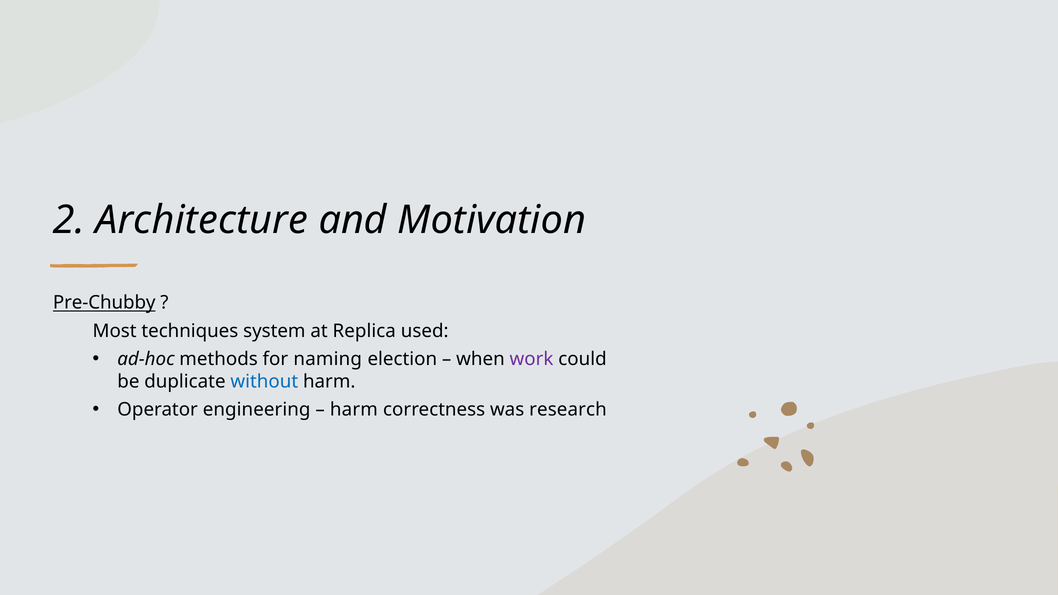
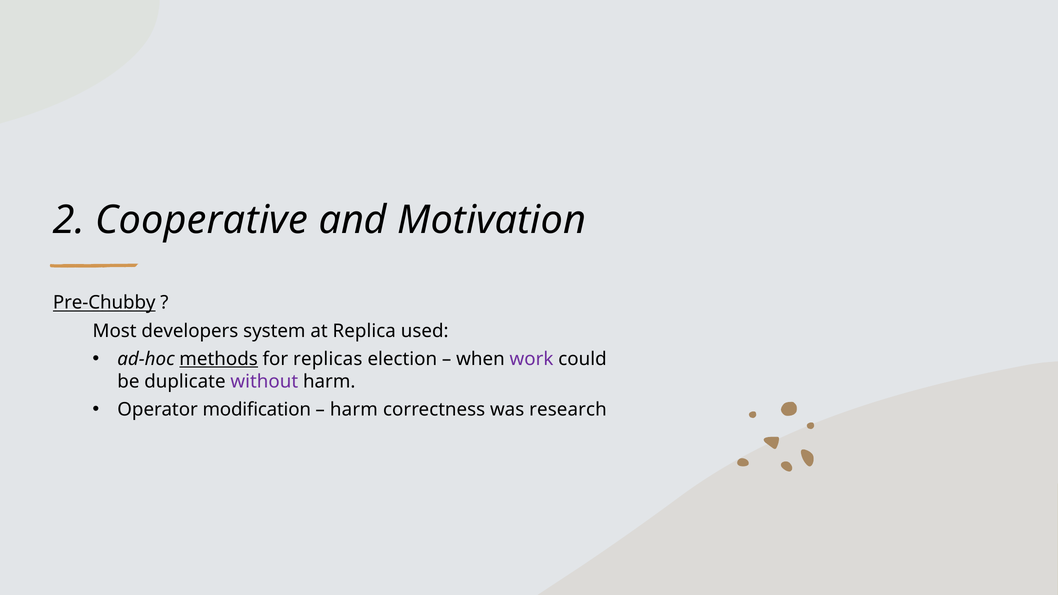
Architecture: Architecture -> Cooperative (202, 220)
techniques: techniques -> developers (190, 331)
methods underline: none -> present (219, 359)
naming: naming -> replicas (328, 359)
without colour: blue -> purple (264, 381)
engineering: engineering -> modification (257, 409)
